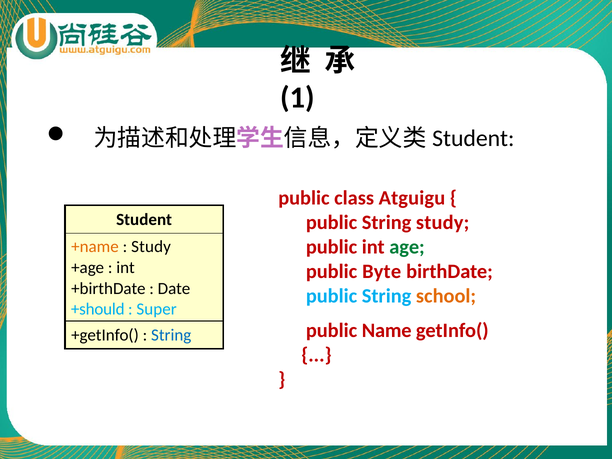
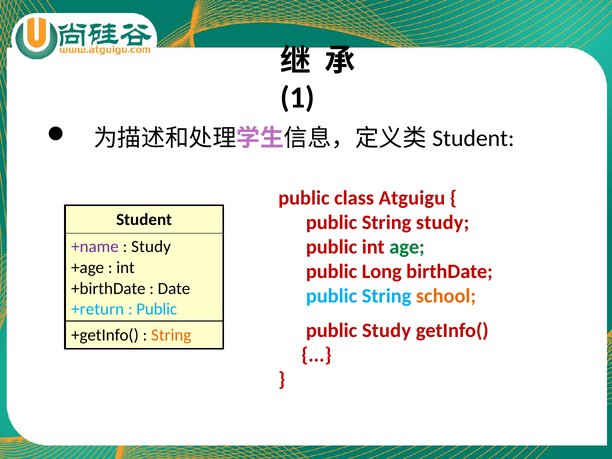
+name colour: orange -> purple (95, 247)
Byte: Byte -> Long (382, 271)
+should: +should -> +return (98, 309)
Super: Super -> Public (157, 309)
public Name: Name -> Study (387, 331)
String colour: blue -> orange (171, 335)
